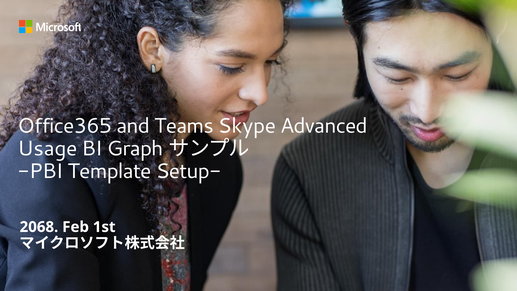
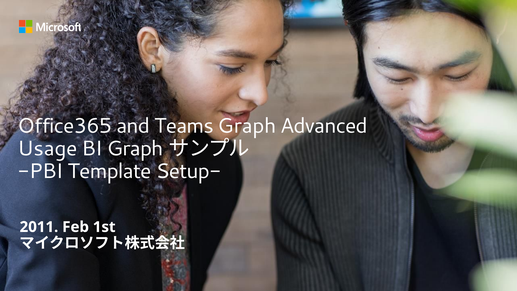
Skype: Skype -> Graph (247, 126)
2068: 2068 -> 2011 (39, 227)
